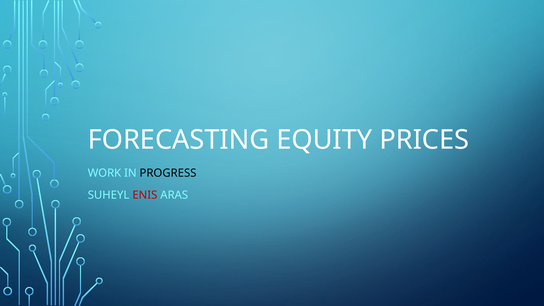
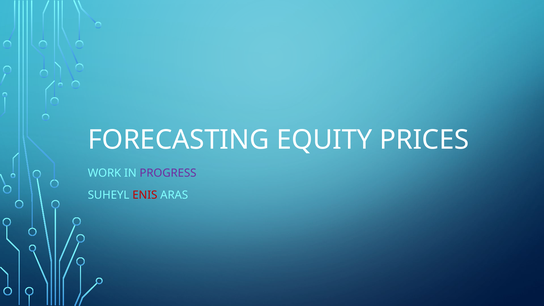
PROGRESS colour: black -> purple (168, 173)
